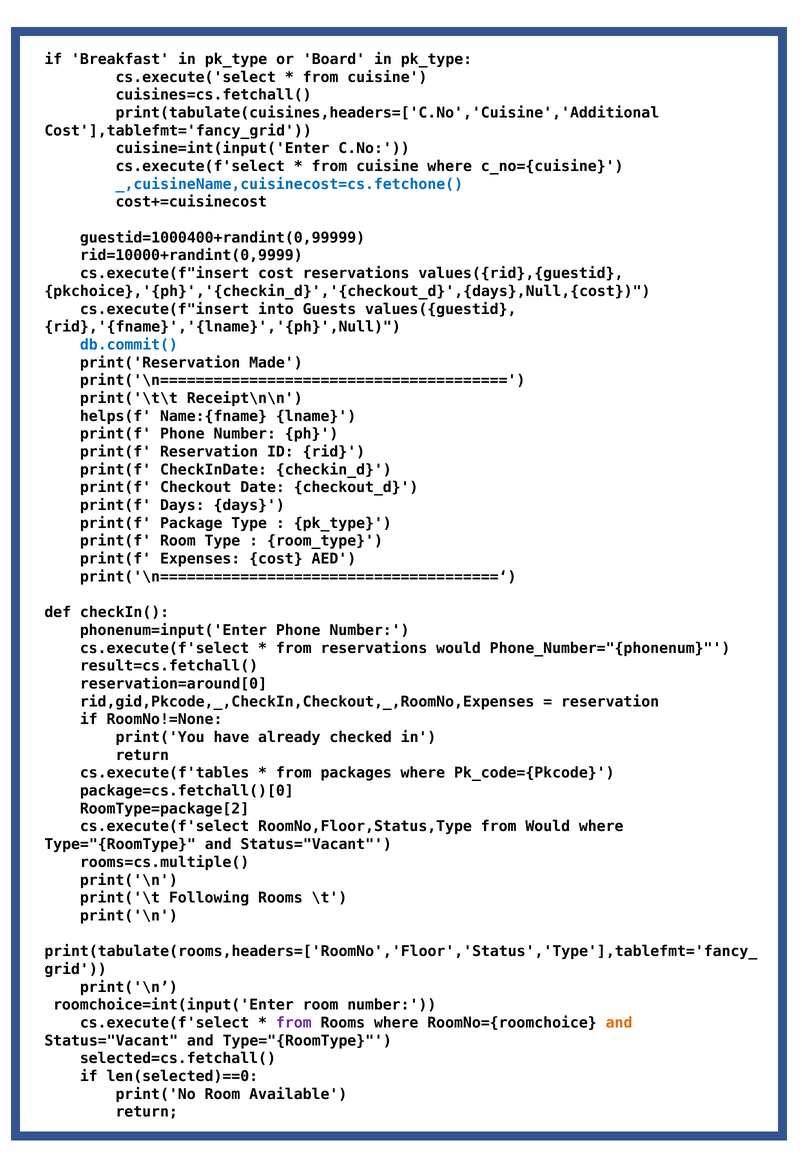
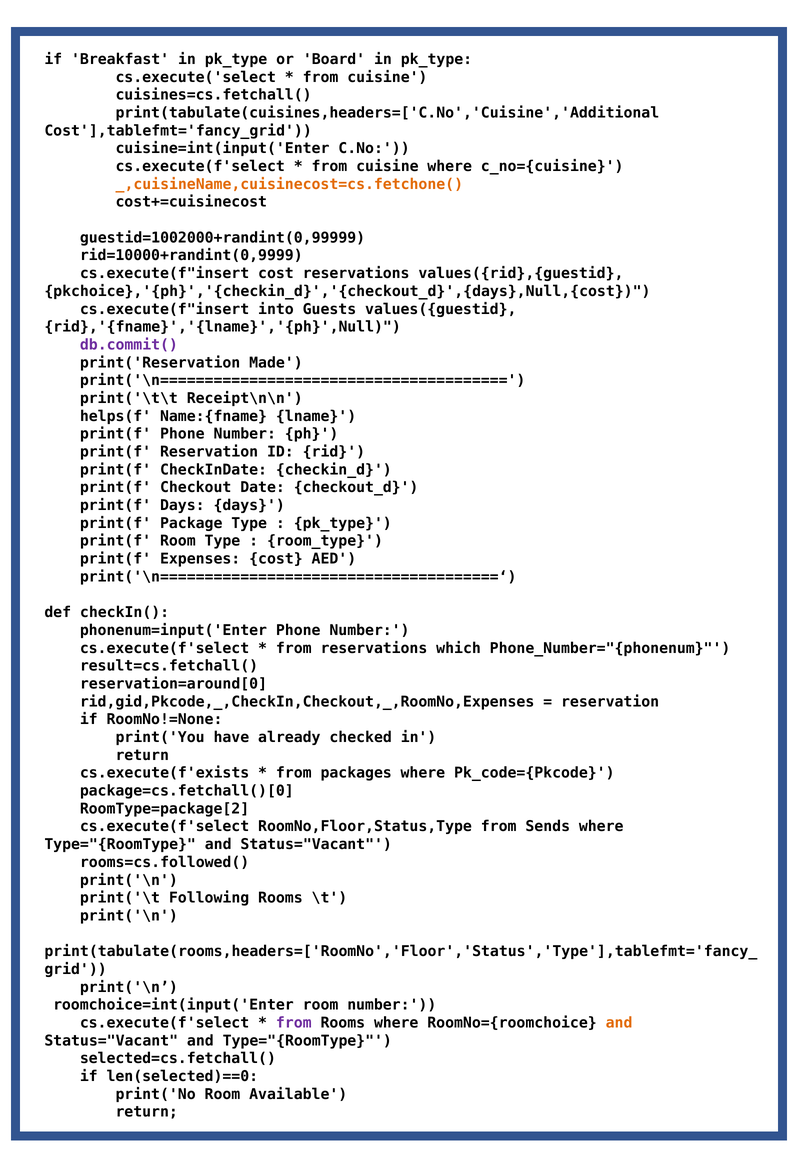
_,cuisineName,cuisinecost=cs.fetchone( colour: blue -> orange (289, 184)
guestid=1000400+randint(0,99999: guestid=1000400+randint(0,99999 -> guestid=1002000+randint(0,99999 (223, 238)
db.commit( colour: blue -> purple (129, 345)
reservations would: would -> which (459, 648)
cs.execute(f'tables: cs.execute(f'tables -> cs.execute(f'exists (165, 773)
from Would: Would -> Sends (548, 827)
rooms=cs.multiple(: rooms=cs.multiple( -> rooms=cs.followed( (165, 863)
